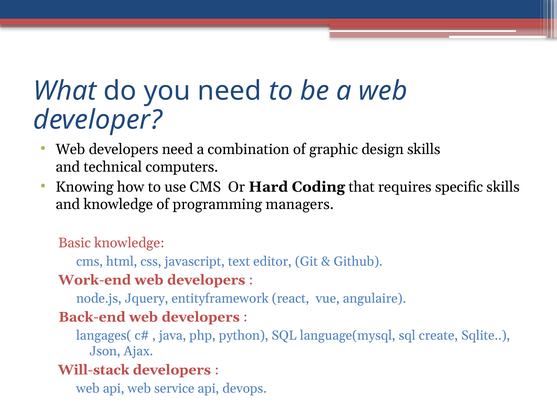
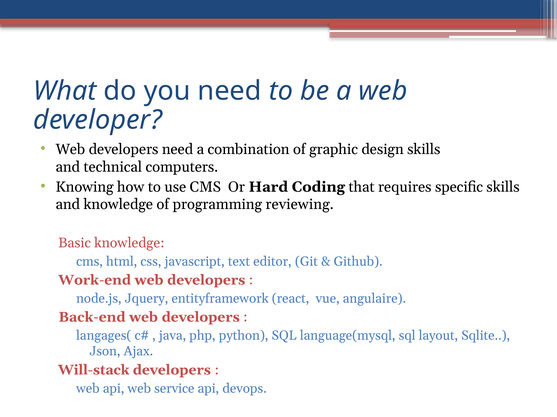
managers: managers -> reviewing (300, 205)
create: create -> layout (438, 336)
